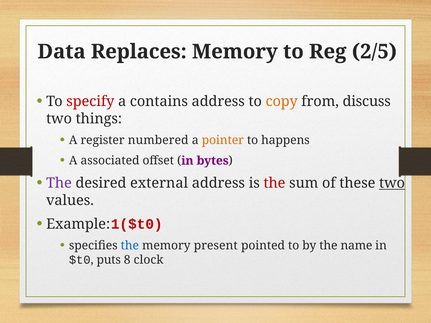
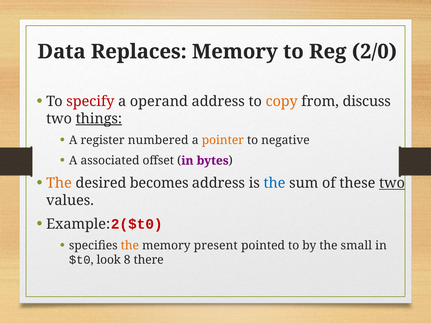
2/5: 2/5 -> 2/0 (374, 52)
contains: contains -> operand (159, 102)
things underline: none -> present (99, 119)
happens: happens -> negative (285, 140)
The colour: purple -> orange (59, 183)
external: external -> becomes (159, 183)
the colour: red -> blue (274, 183)
1($t0: 1($t0 -> 2($t0 (137, 224)
the colour: blue -> orange (130, 246)
name: name -> small (356, 246)
puts: puts -> look (109, 260)
clock: clock -> there (149, 260)
